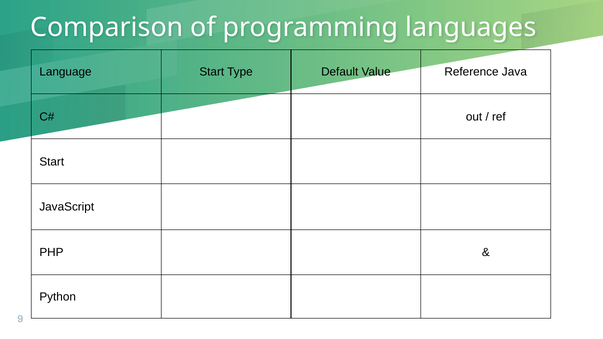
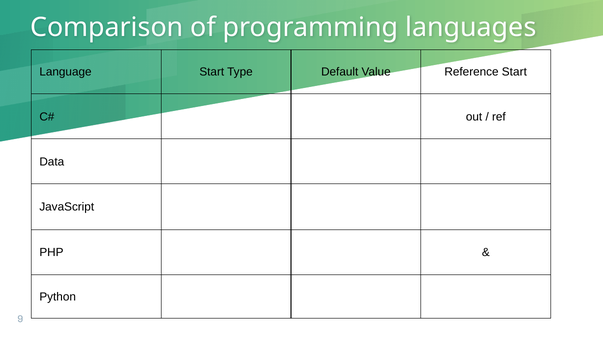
Reference Java: Java -> Start (514, 72)
Start: Start -> Data (52, 162)
